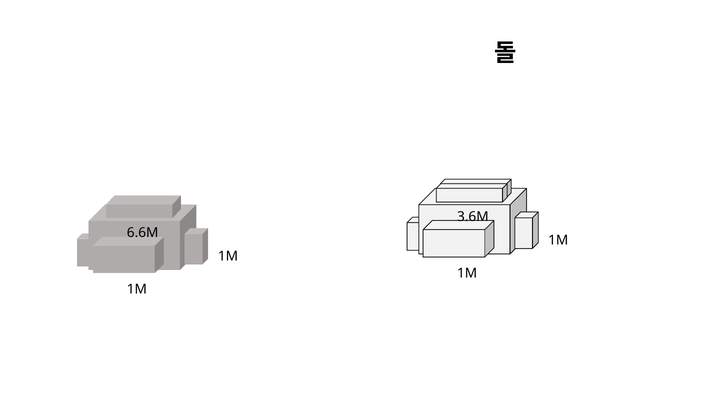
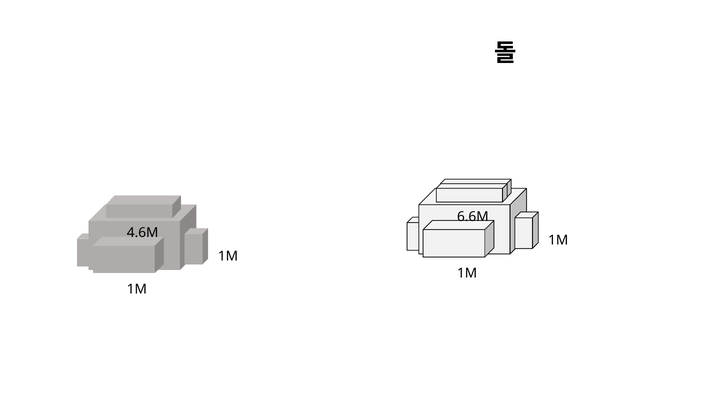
3.6M: 3.6M -> 6.6M (473, 217)
6.6M: 6.6M -> 4.6M (143, 233)
